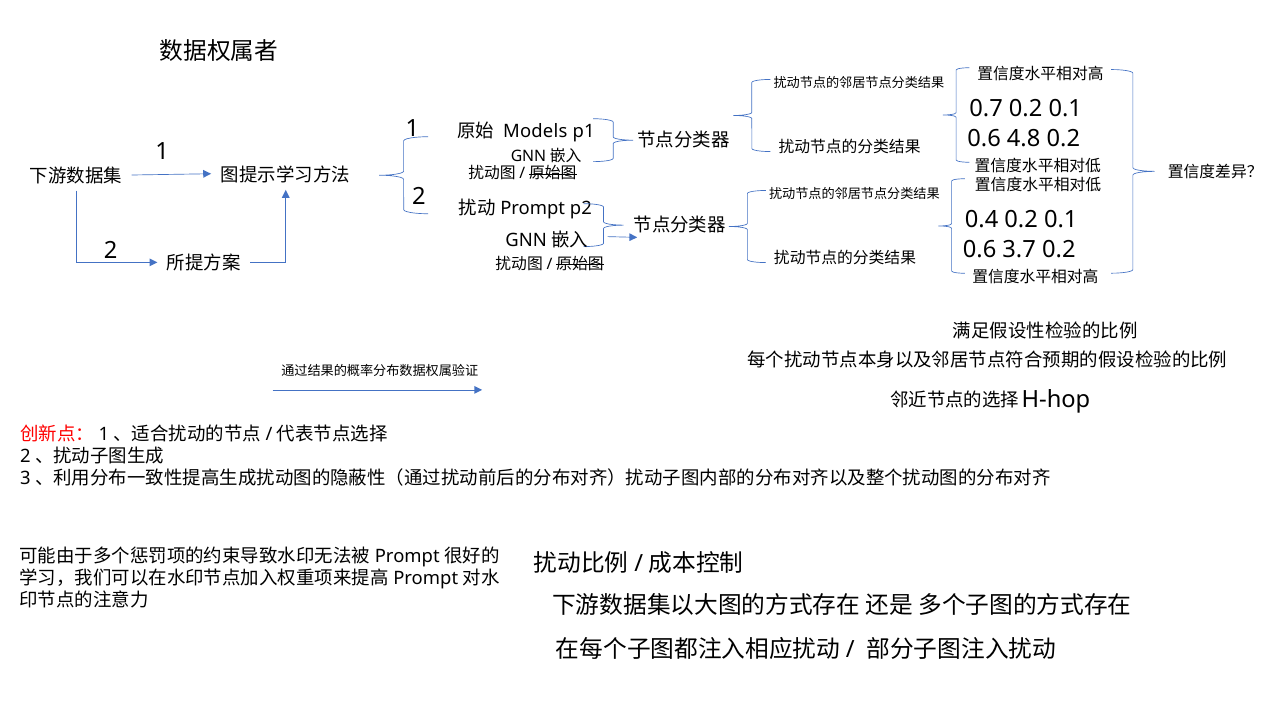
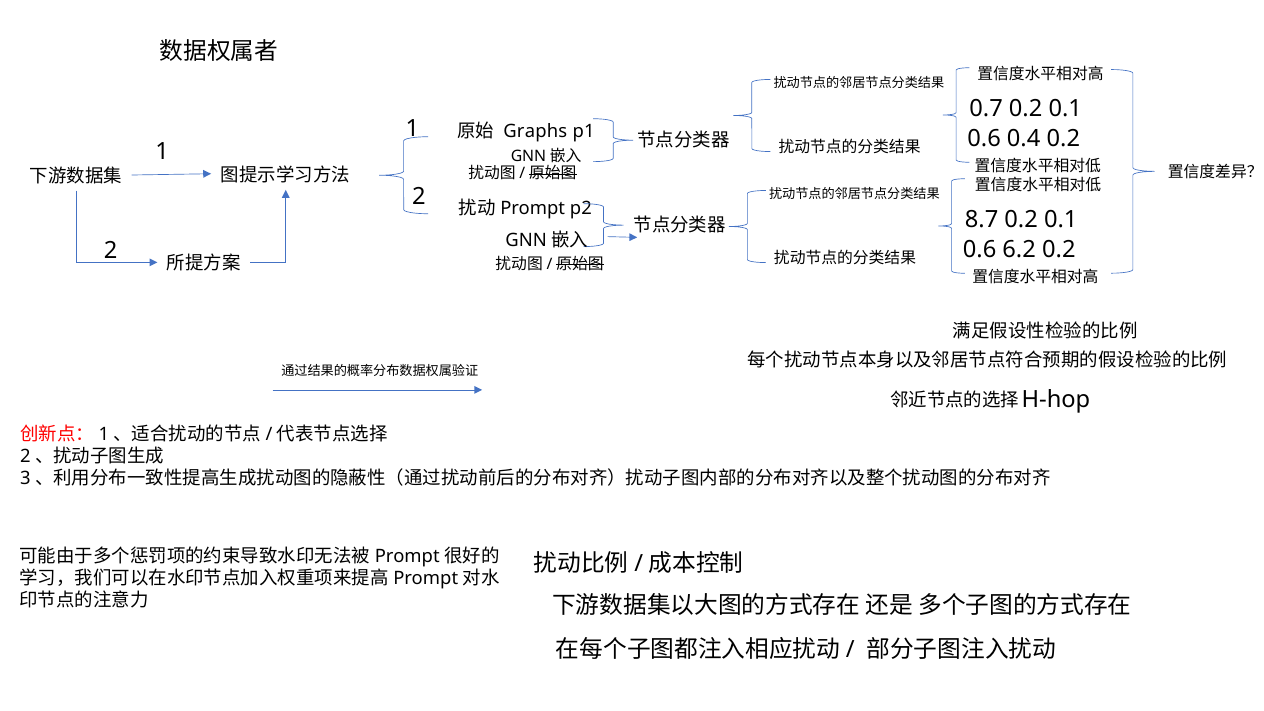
Models: Models -> Graphs (535, 132)
4.8: 4.8 -> 0.4 (1024, 139)
0.4: 0.4 -> 8.7 (982, 220)
3.7: 3.7 -> 6.2 (1019, 250)
